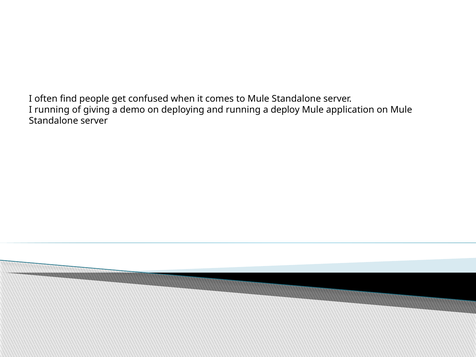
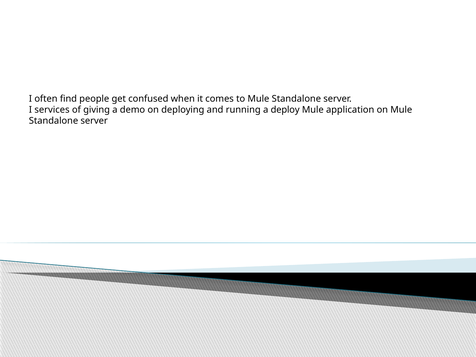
I running: running -> services (52, 110)
